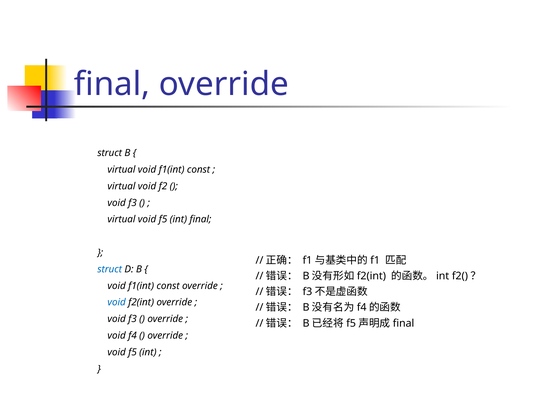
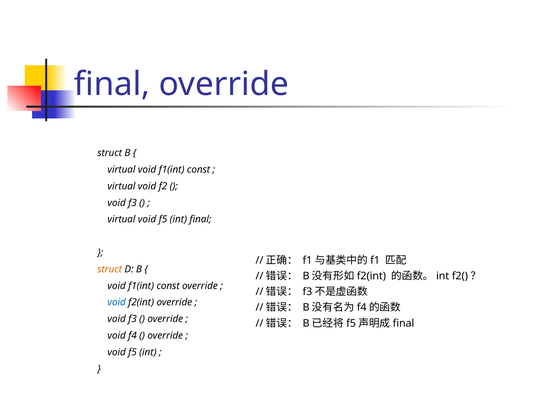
struct colour: blue -> orange (110, 269)
